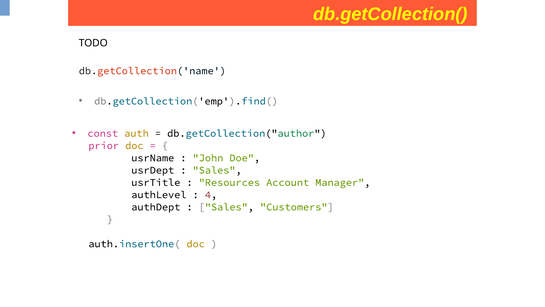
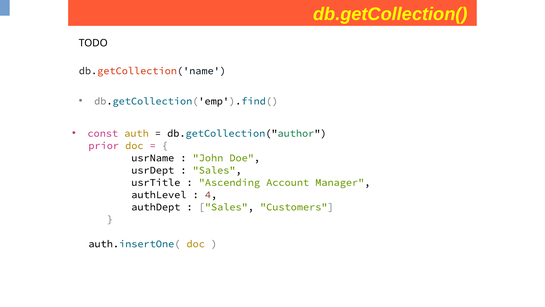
Resources: Resources -> Ascending (229, 182)
